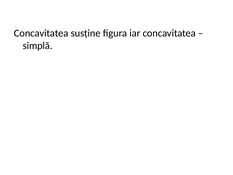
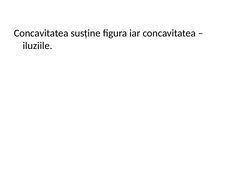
simplă: simplă -> iluziile (38, 46)
